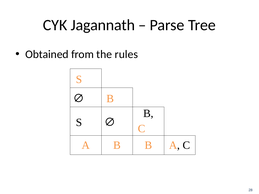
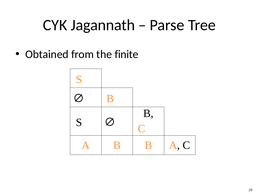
rules: rules -> finite (127, 54)
